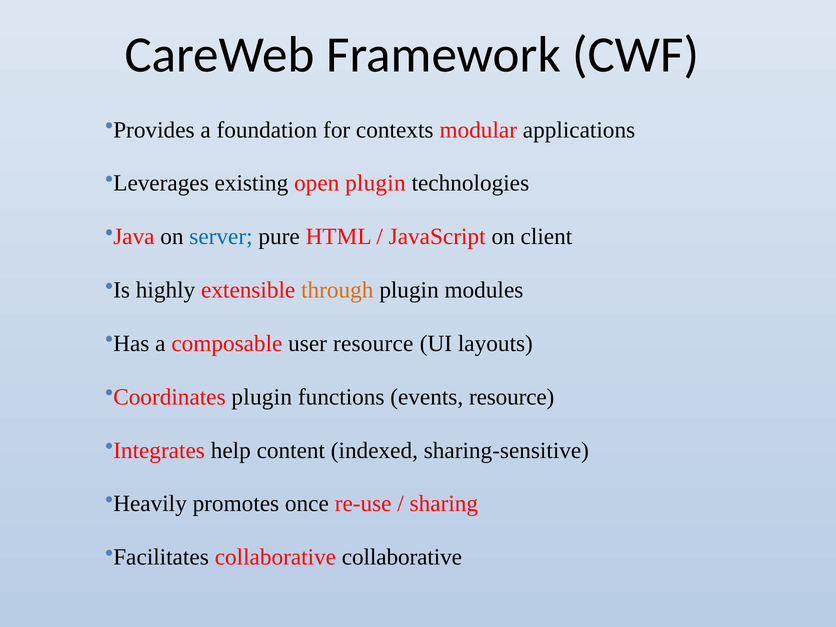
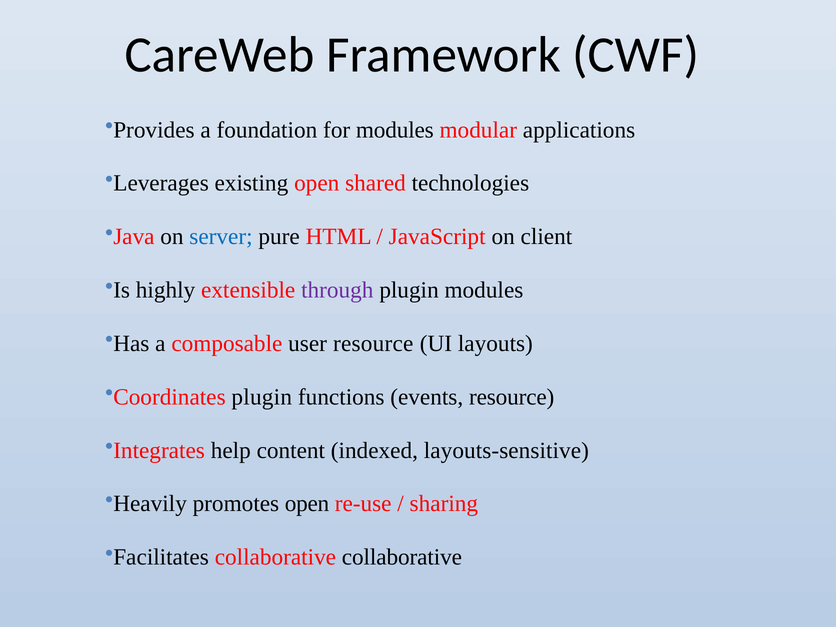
for contexts: contexts -> modules (395, 130)
open plugin: plugin -> shared (375, 183)
through colour: orange -> purple (337, 290)
sharing-sensitive: sharing-sensitive -> layouts-sensitive (506, 450)
promotes once: once -> open (307, 504)
